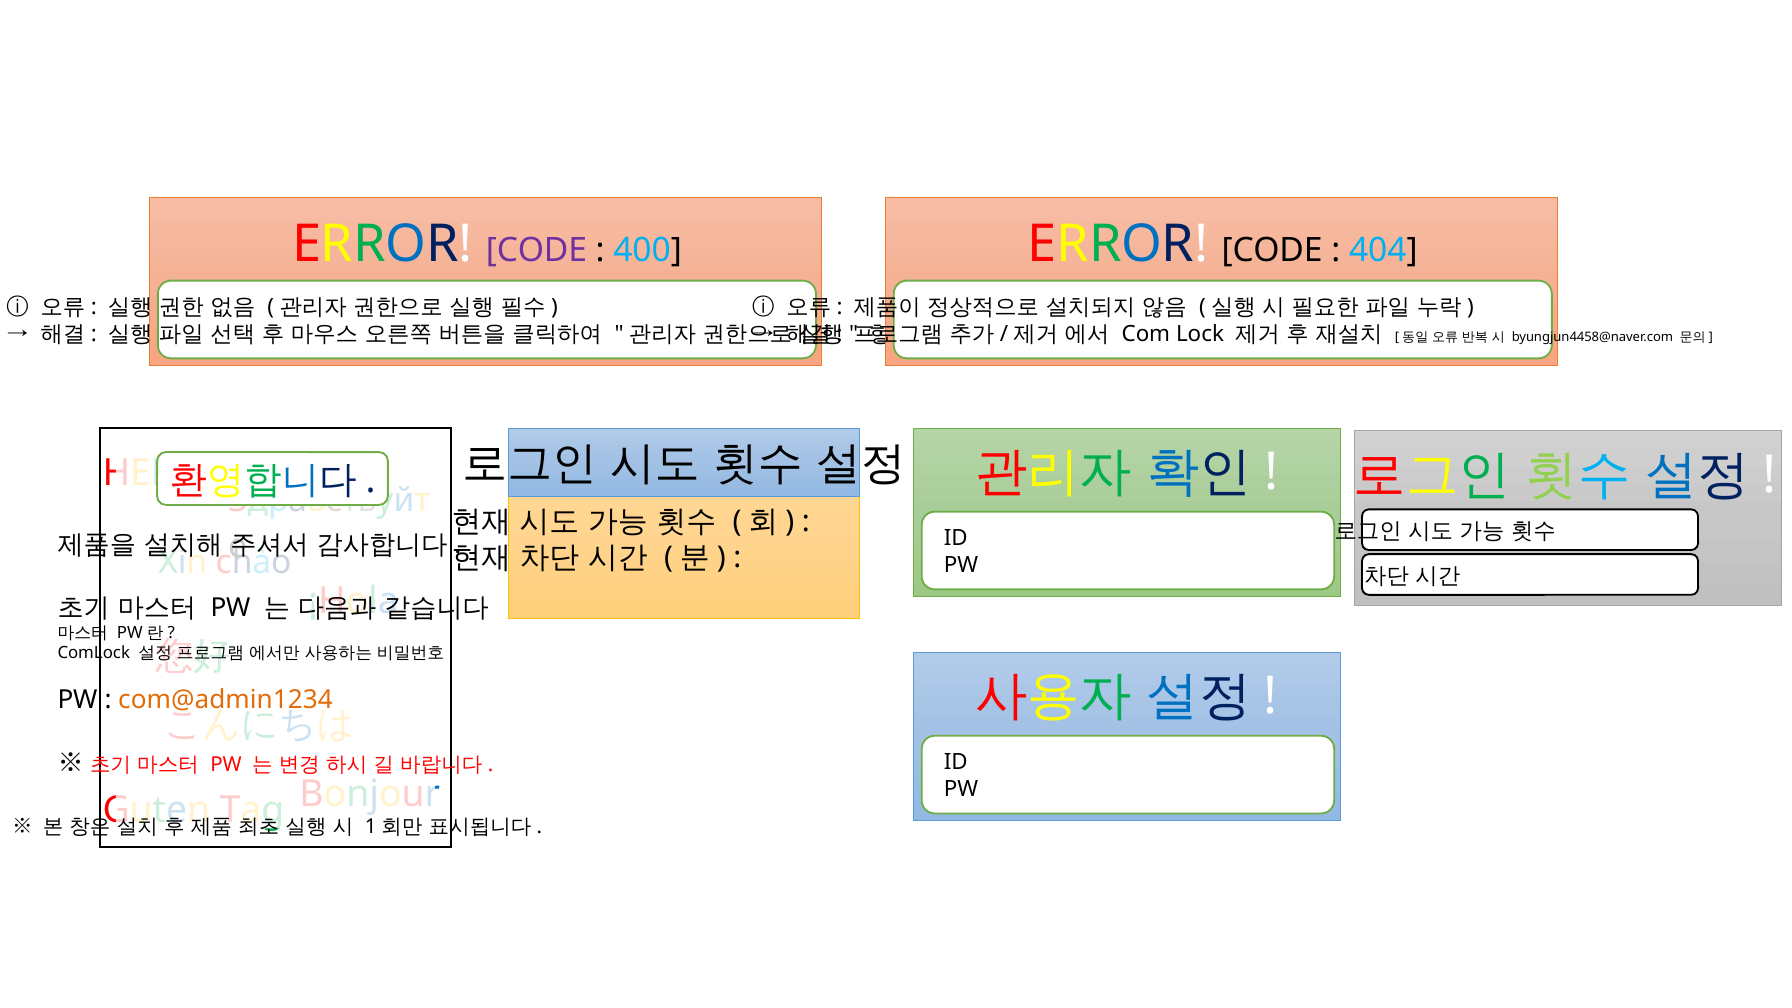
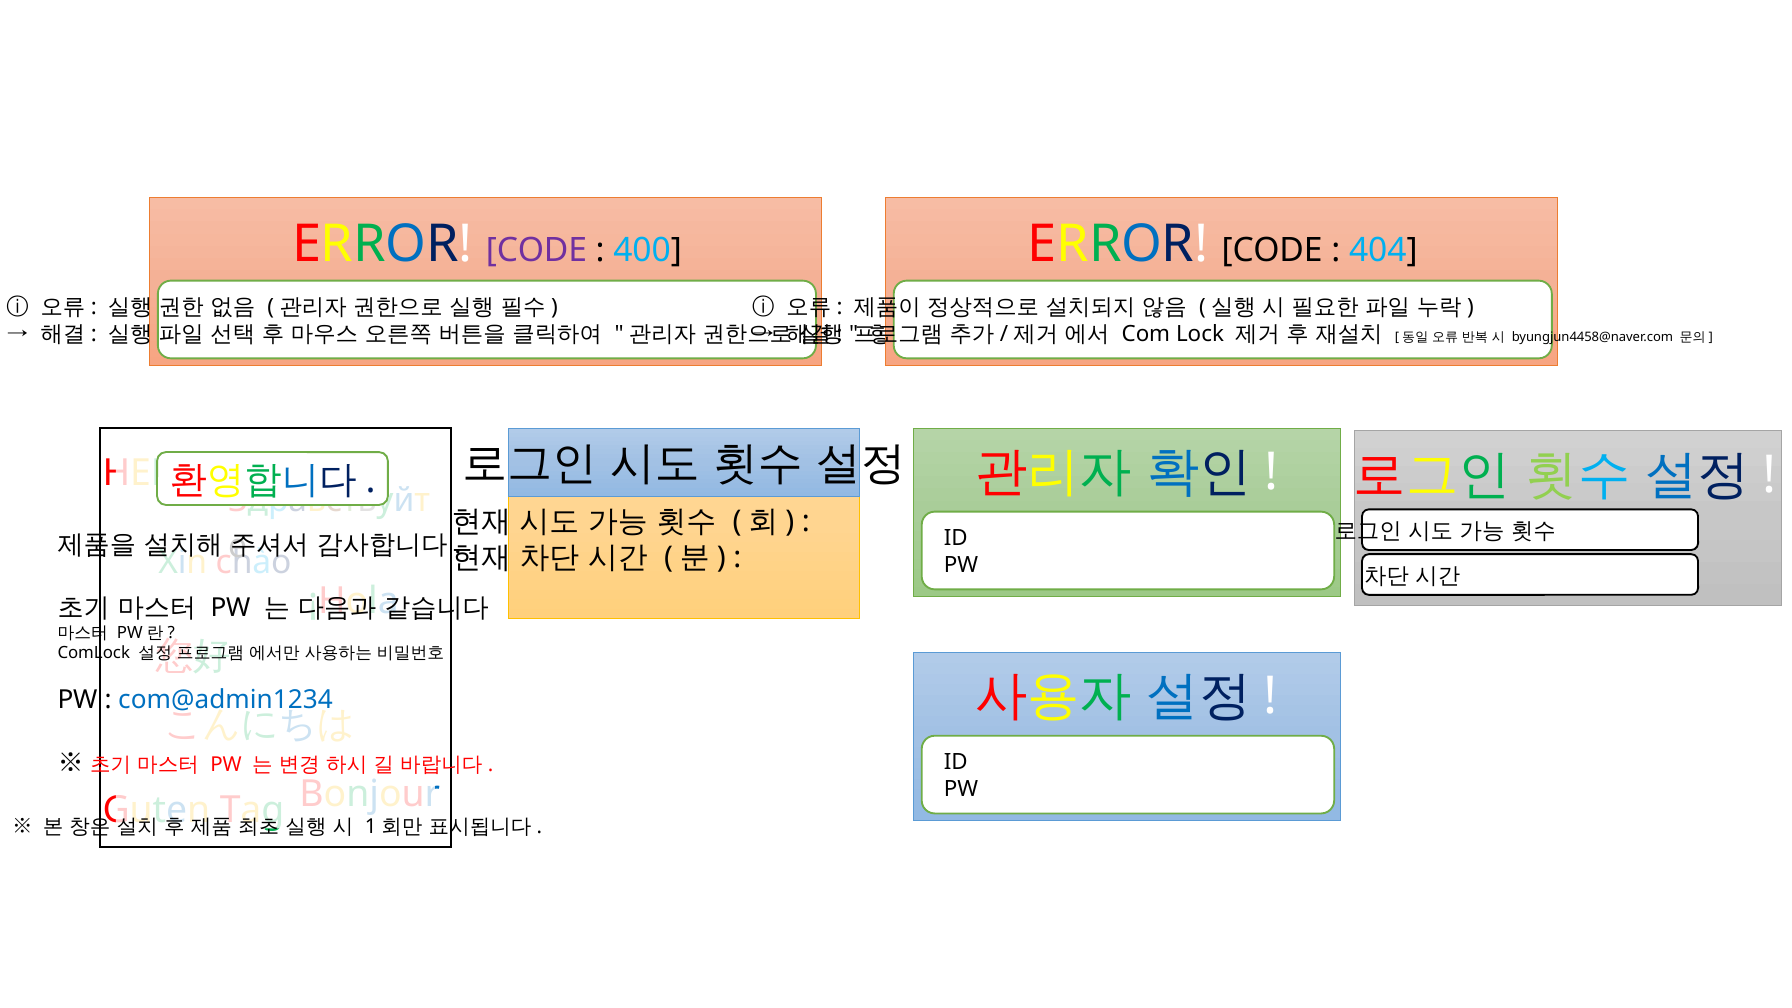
com@admin1234 colour: orange -> blue (225, 700)
